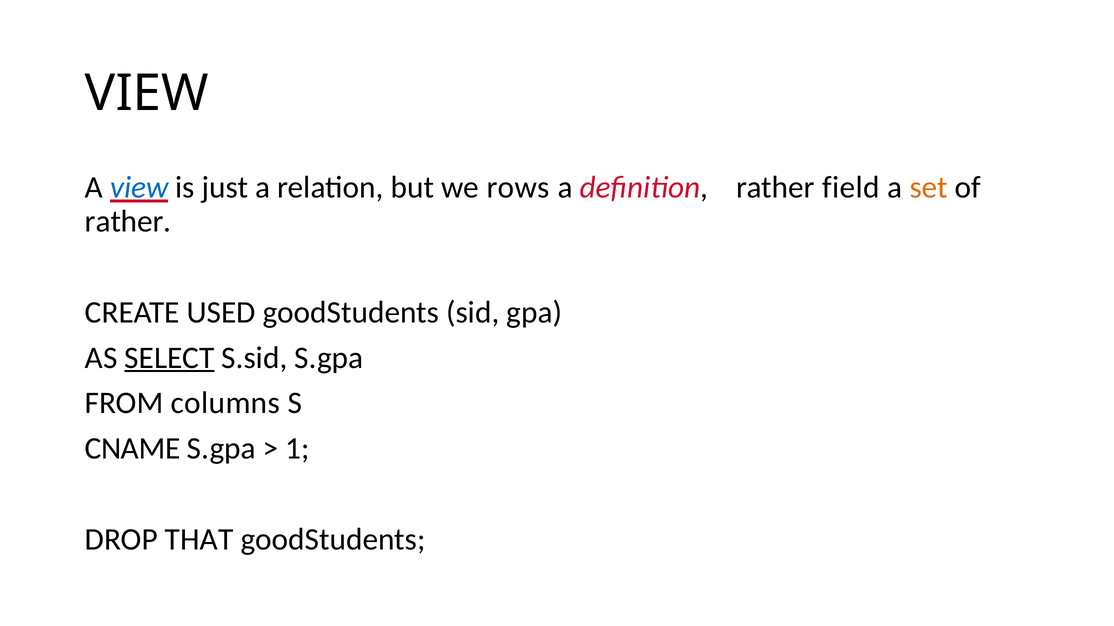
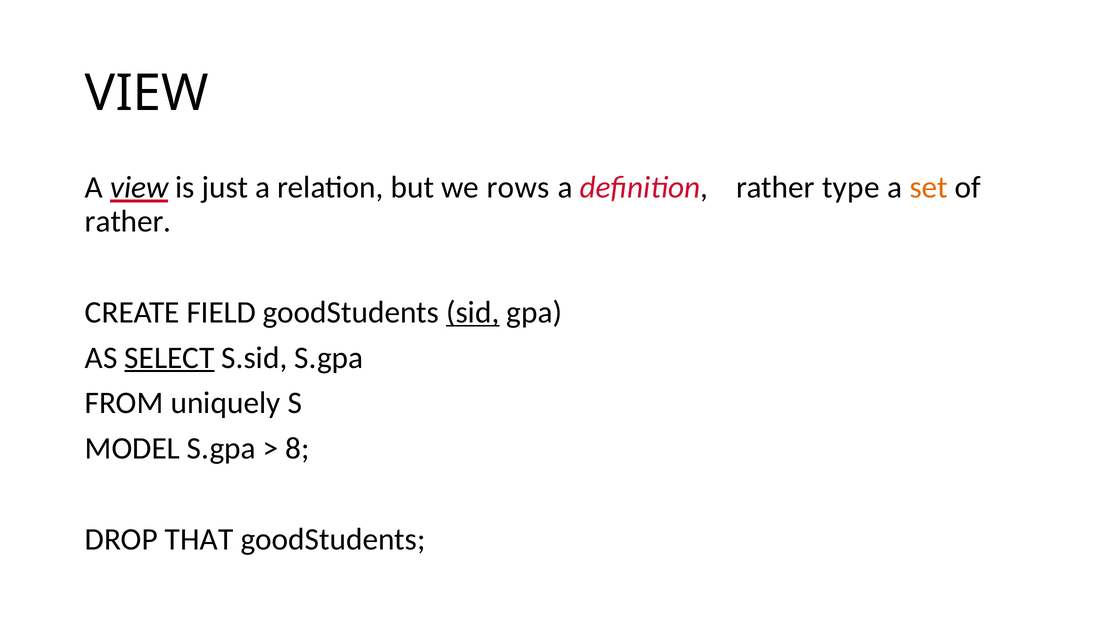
view colour: blue -> black (139, 188)
field: field -> type (851, 188)
USED: USED -> FIELD (221, 313)
sid underline: none -> present (473, 313)
columns: columns -> uniquely (226, 404)
CNAME: CNAME -> MODEL (132, 449)
1: 1 -> 8 (298, 449)
